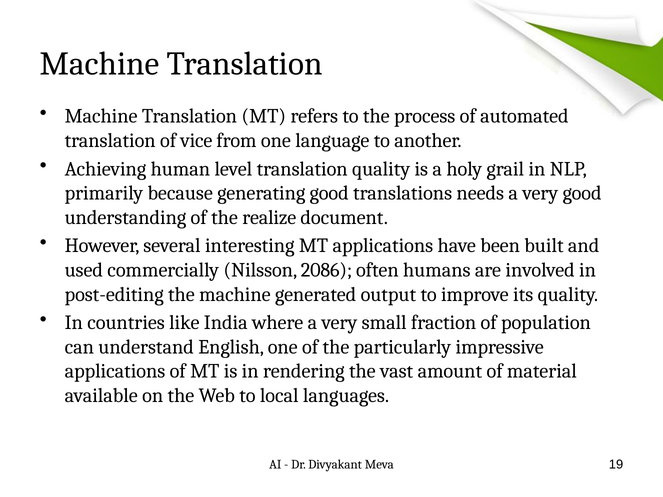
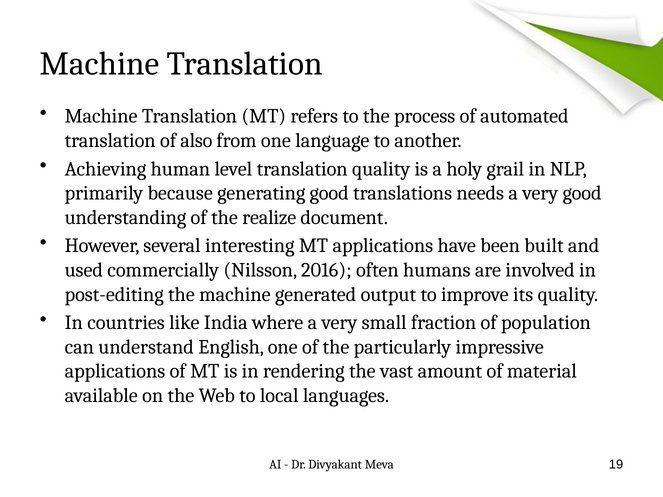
vice: vice -> also (196, 141)
2086: 2086 -> 2016 (326, 270)
